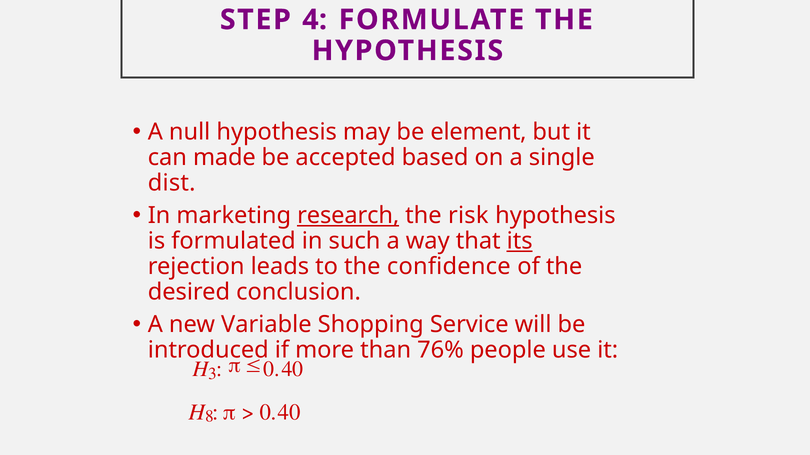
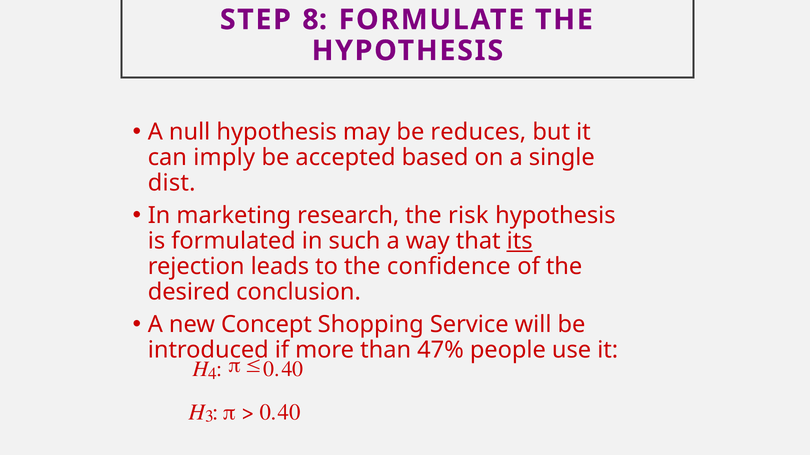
4: 4 -> 8 (315, 20)
element: element -> reduces (478, 132)
made: made -> imply (224, 158)
research underline: present -> none (348, 216)
Variable: Variable -> Concept (266, 325)
76%: 76% -> 47% (441, 350)
3: 3 -> 4 (212, 374)
8: 8 -> 3 (209, 417)
